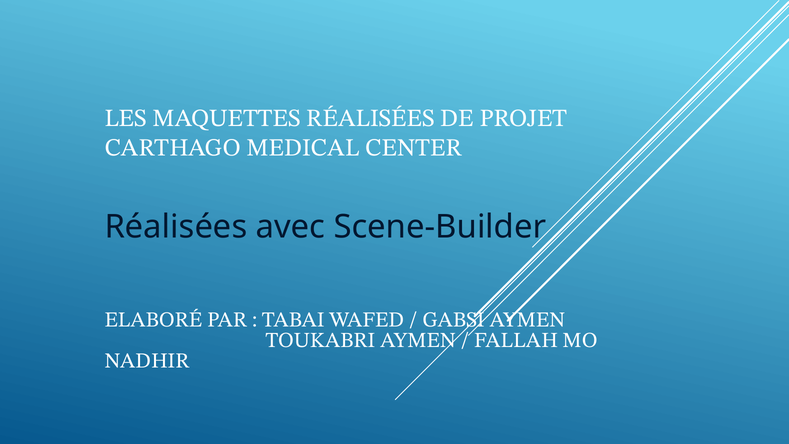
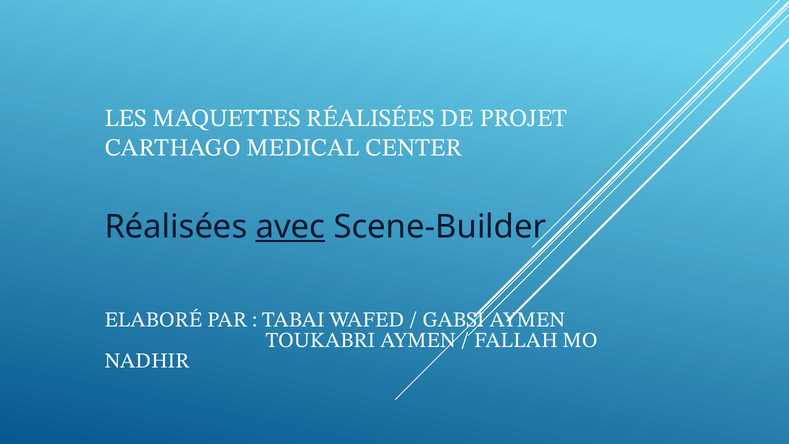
avec underline: none -> present (290, 227)
